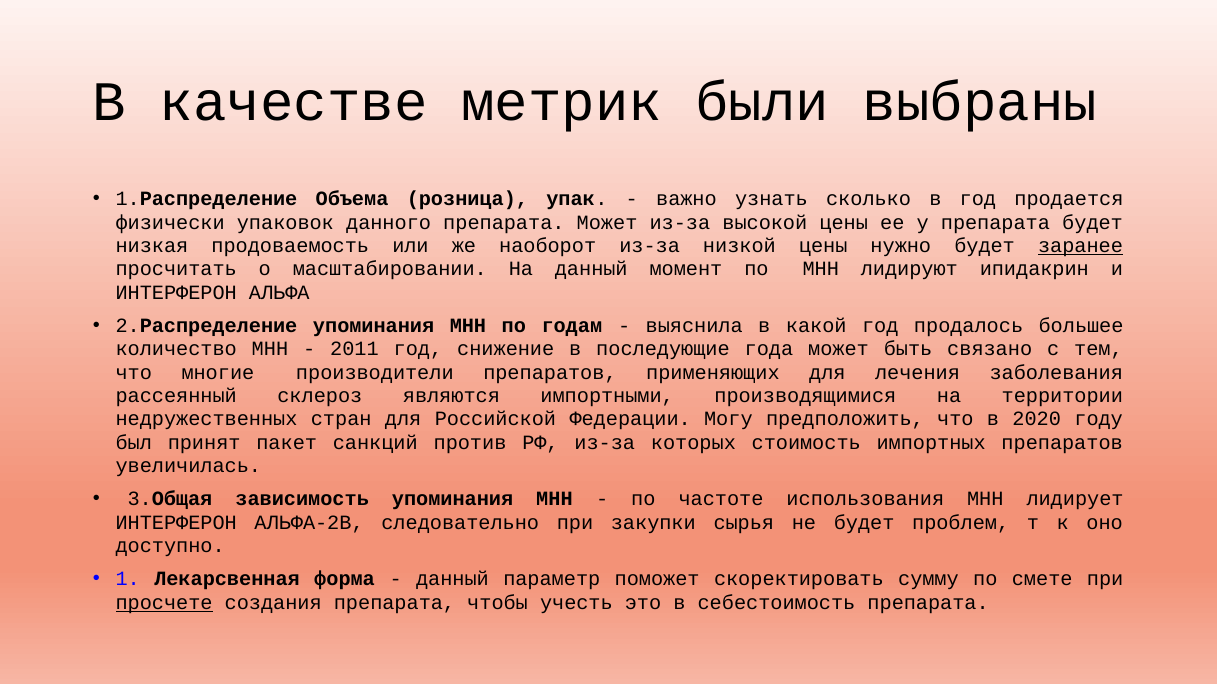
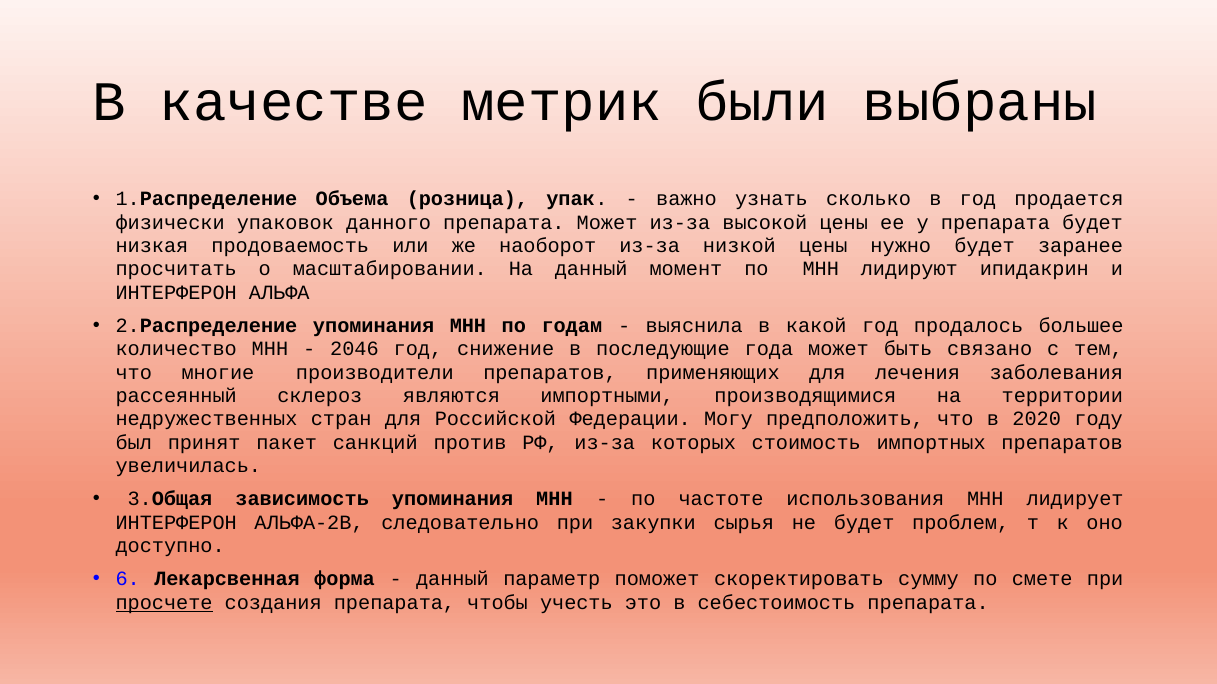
заранее underline: present -> none (1080, 246)
2011: 2011 -> 2046 (354, 349)
1: 1 -> 6 (128, 580)
